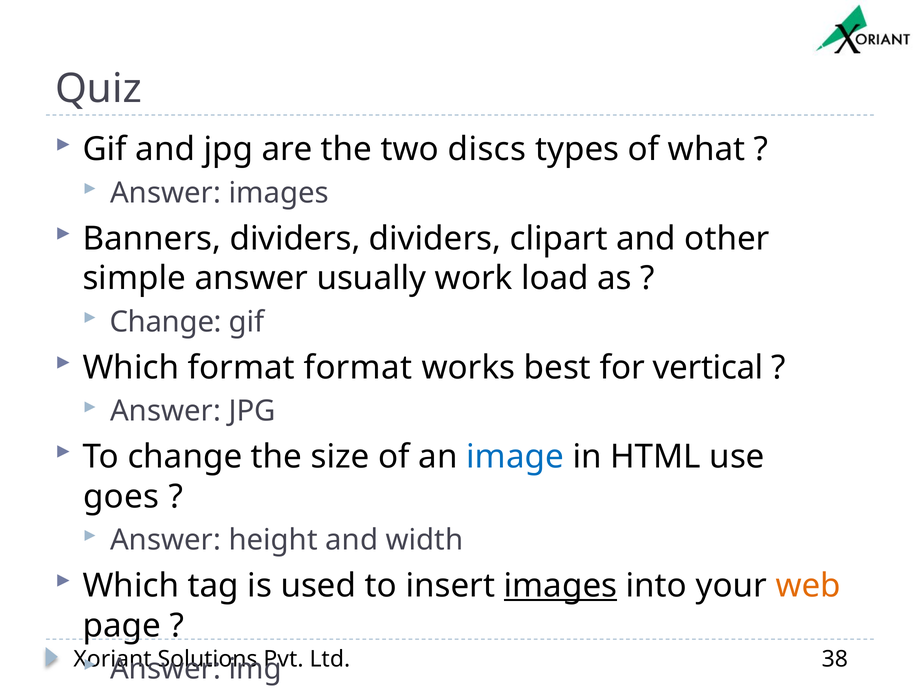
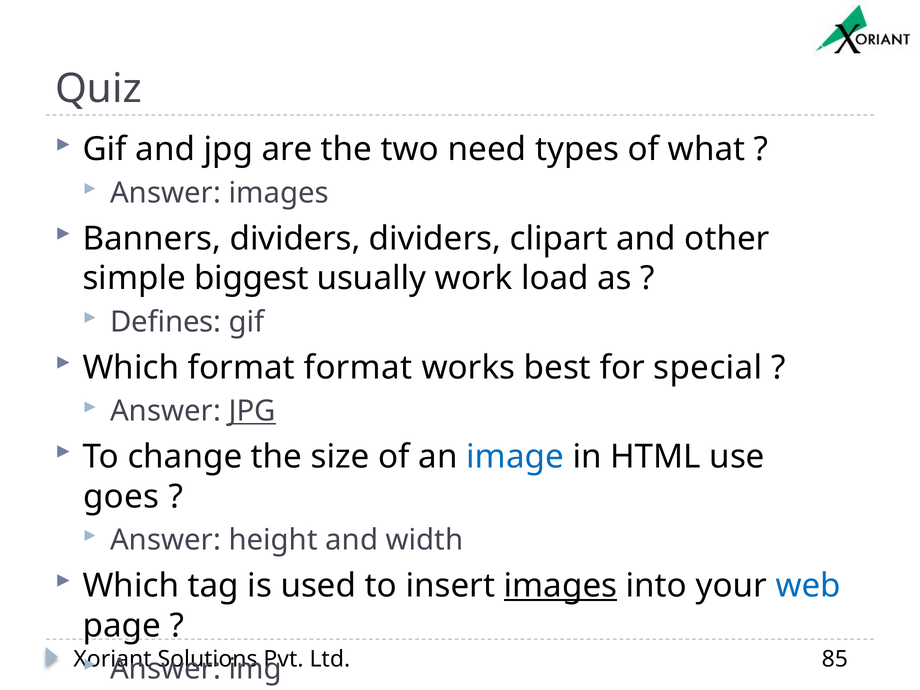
discs: discs -> need (487, 149)
simple answer: answer -> biggest (251, 278)
Change: Change -> Defines (166, 322)
vertical: vertical -> special (708, 368)
JPG underline: none -> present (252, 411)
web colour: orange -> blue (808, 586)
38: 38 -> 85 (835, 659)
